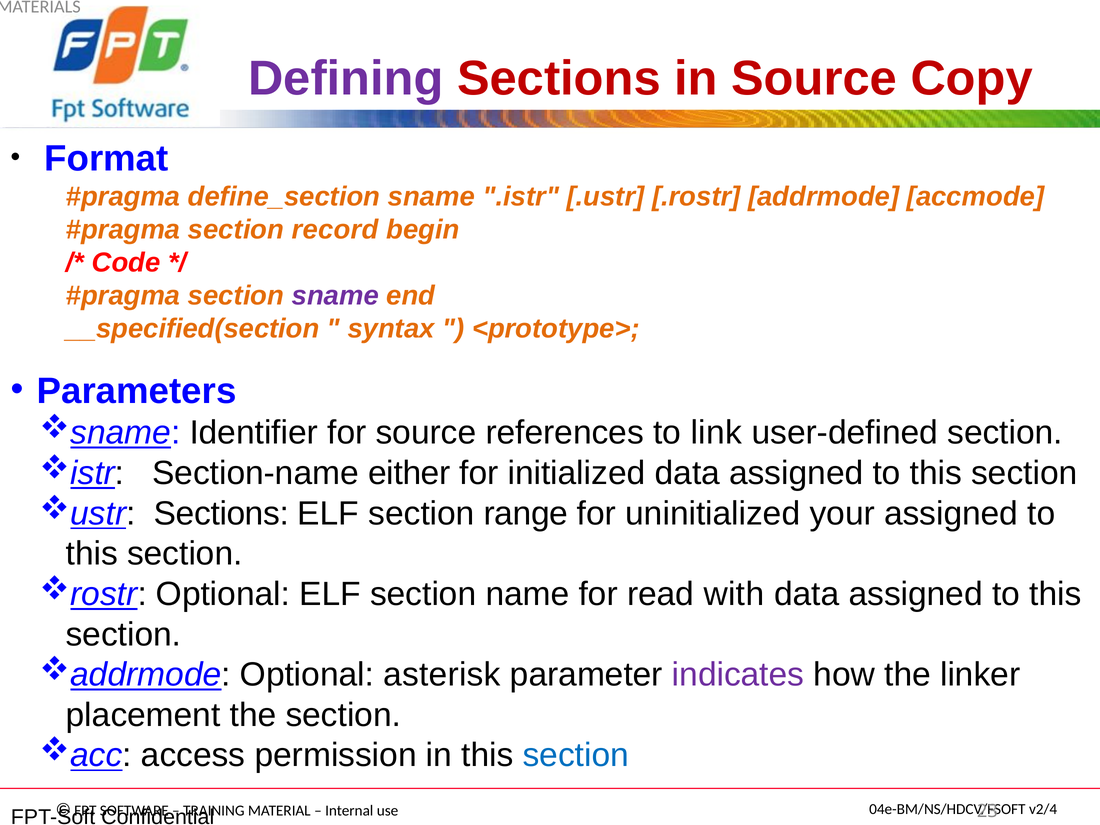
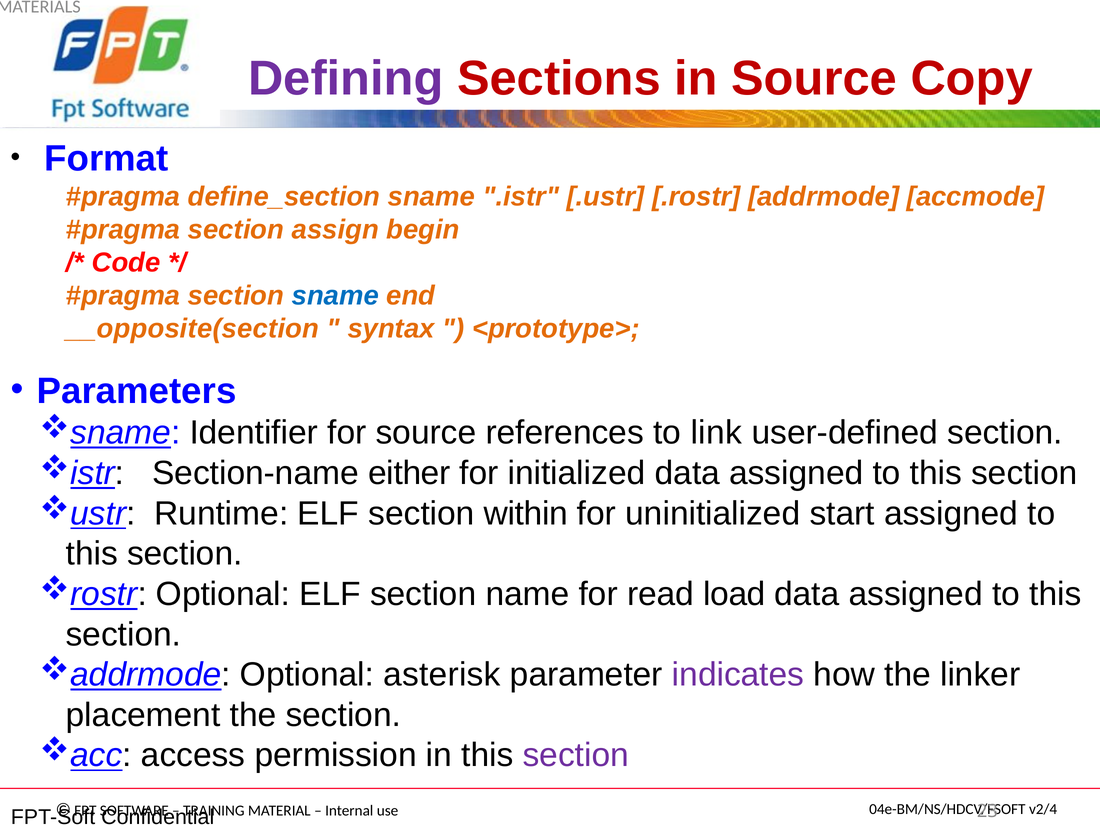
record: record -> assign (335, 230)
sname colour: purple -> blue (335, 296)
__specified(section: __specified(section -> __opposite(section (192, 329)
Sections: Sections -> Runtime (221, 513)
range: range -> within (526, 513)
your: your -> start (842, 513)
with: with -> load (734, 594)
section colour: blue -> purple (576, 755)
